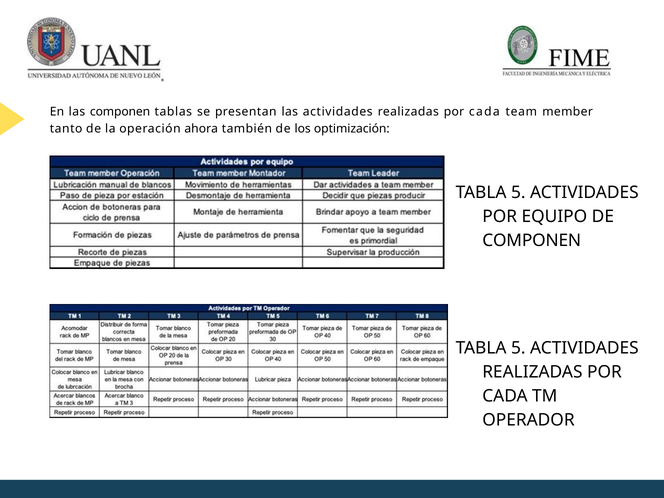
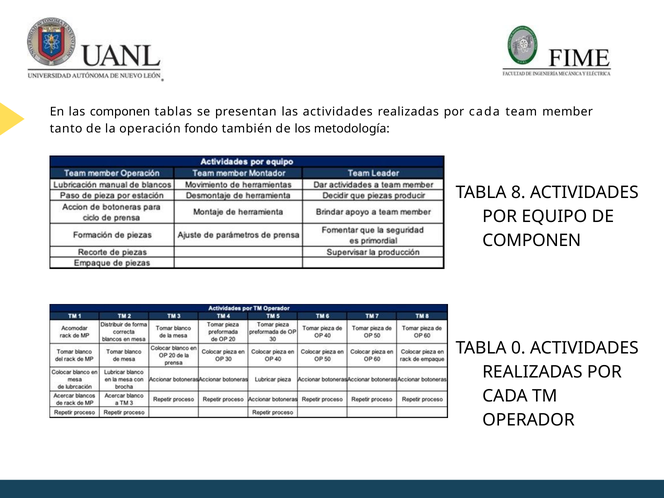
ahora: ahora -> fondo (201, 129)
optimización: optimización -> metodología (352, 129)
5: 5 -> 8 (518, 192)
5: 5 -> 0 (518, 348)
